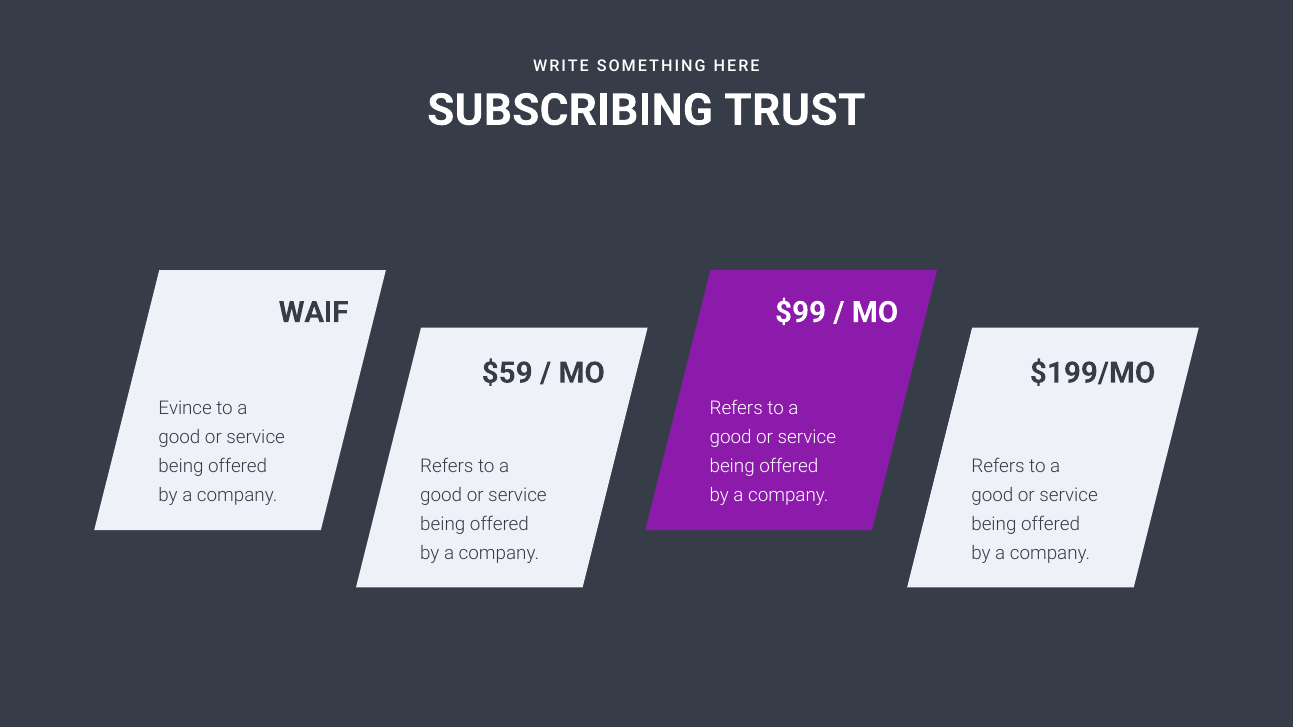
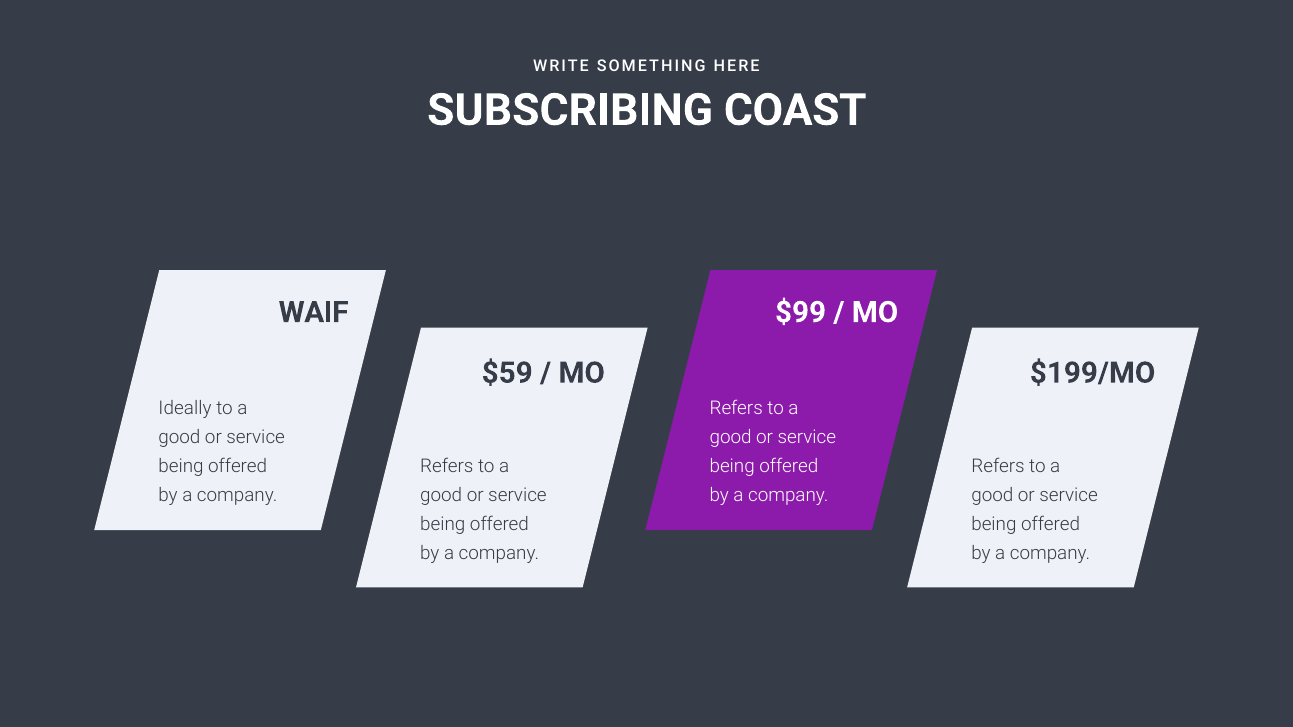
TRUST: TRUST -> COAST (795, 110)
Evince: Evince -> Ideally (185, 409)
